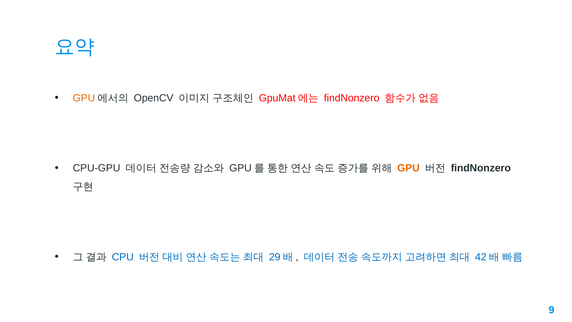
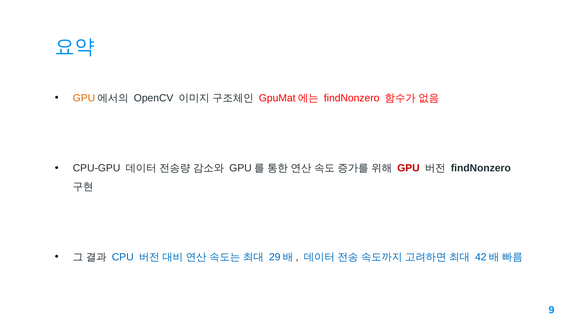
GPU colour: orange -> red (408, 168)
